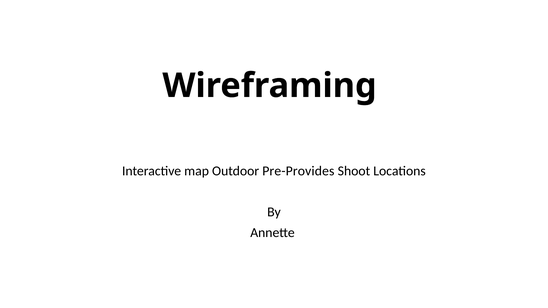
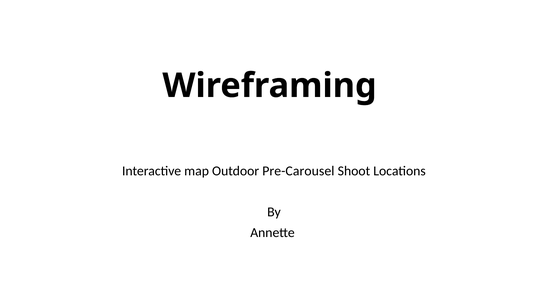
Pre-Provides: Pre-Provides -> Pre-Carousel (298, 171)
